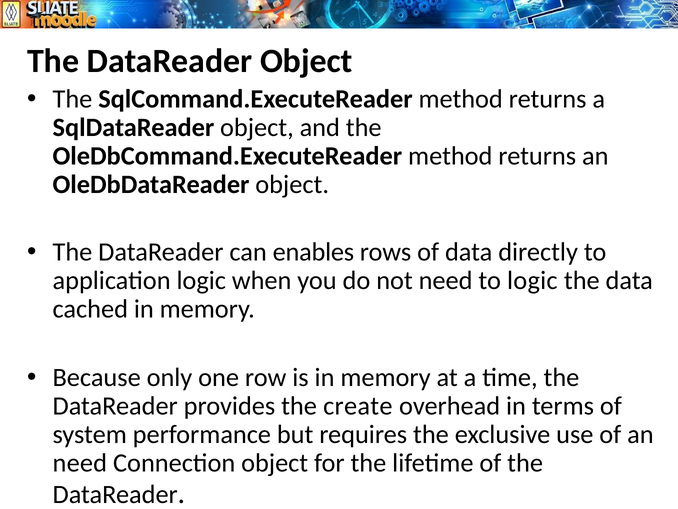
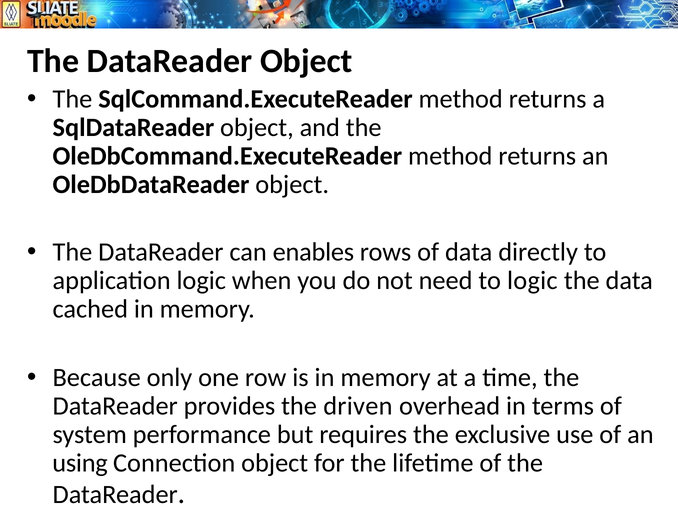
create: create -> driven (358, 406)
need: need -> using (80, 463)
